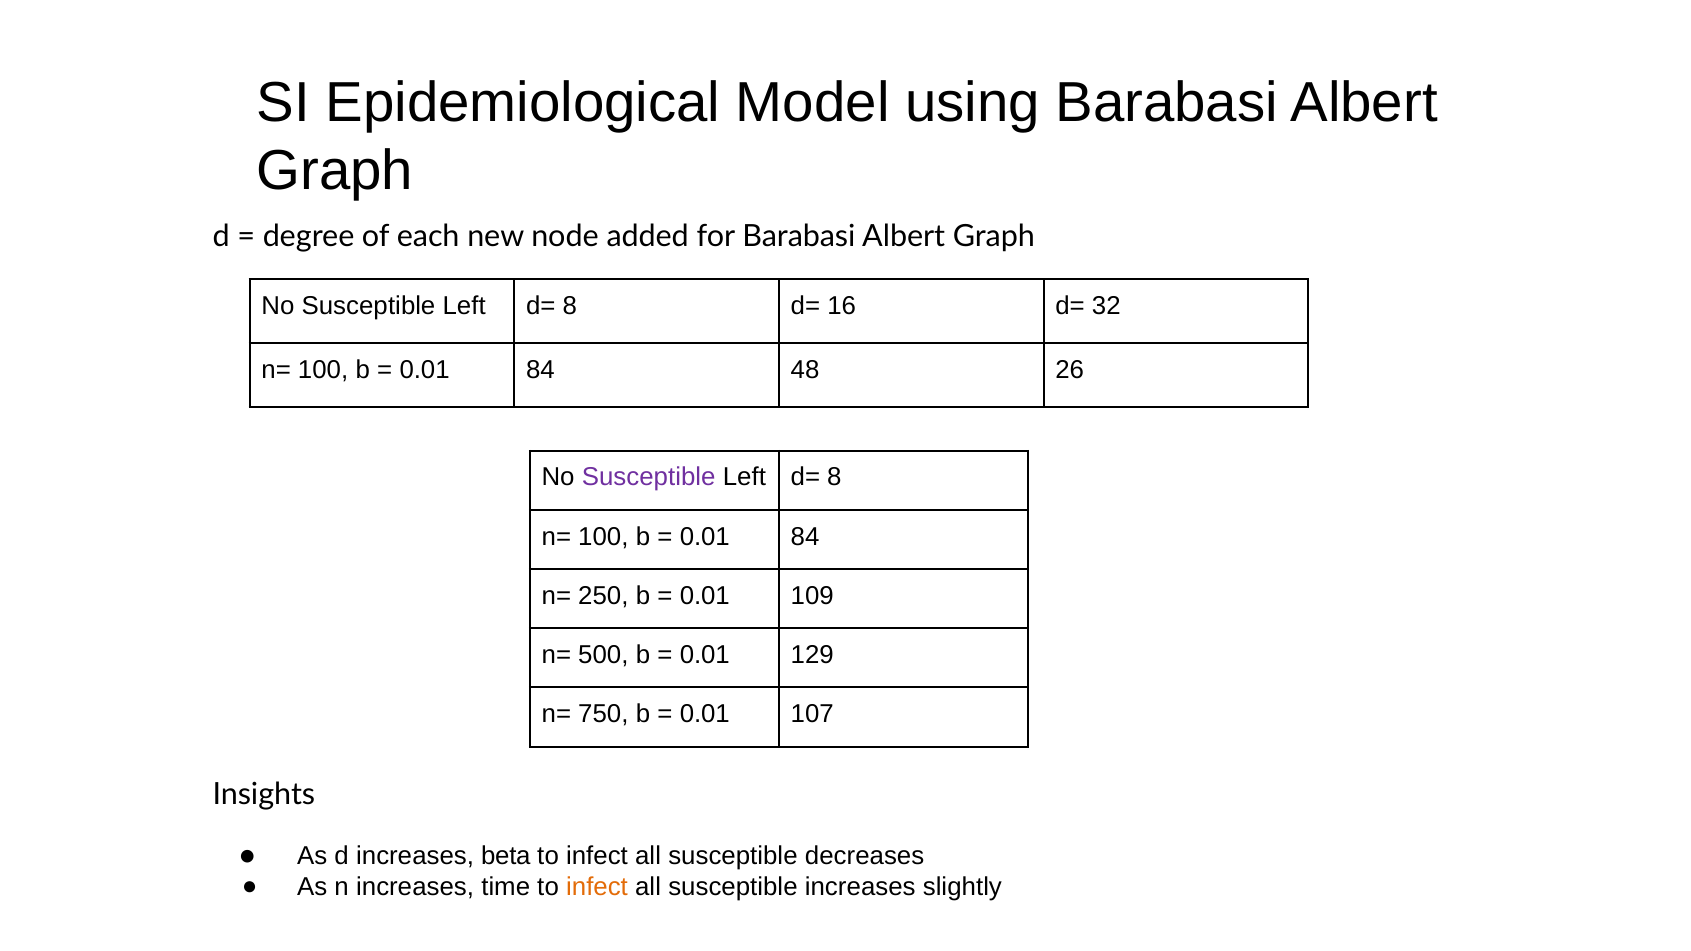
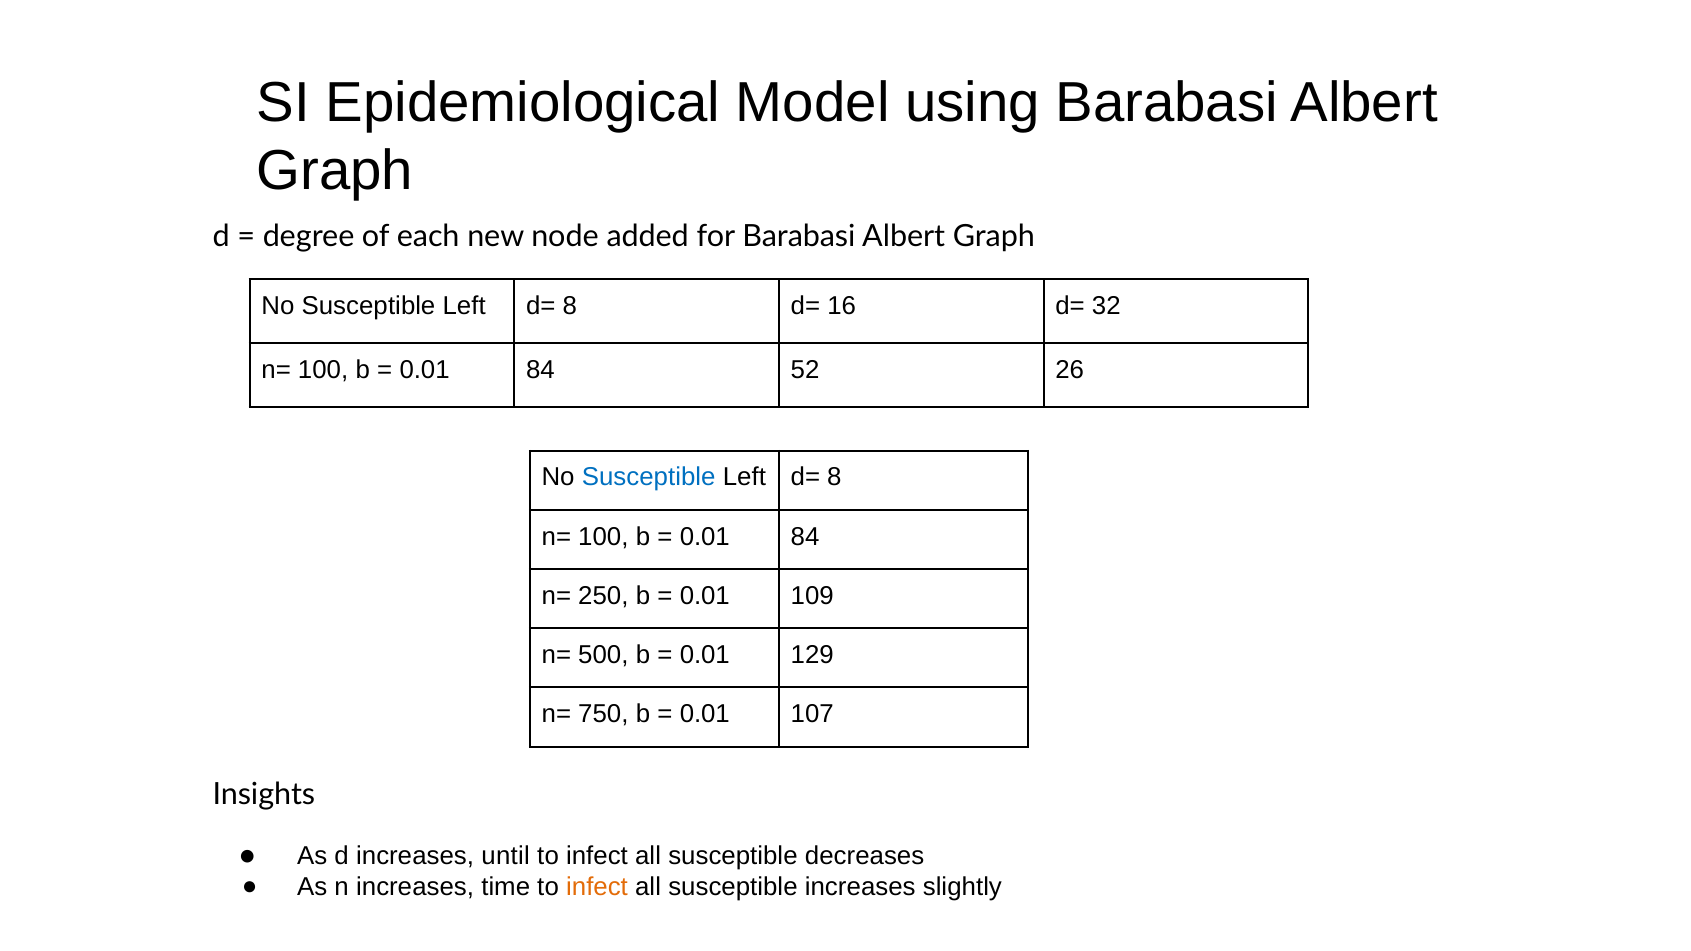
48: 48 -> 52 (805, 370)
Susceptible colour: purple -> blue (649, 477)
beta: beta -> until (506, 857)
